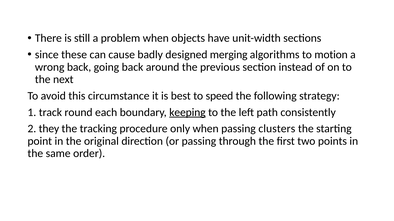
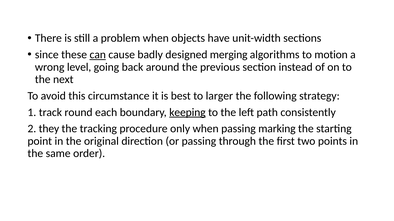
can underline: none -> present (98, 55)
wrong back: back -> level (79, 67)
speed: speed -> larger (219, 96)
clusters: clusters -> marking (277, 129)
